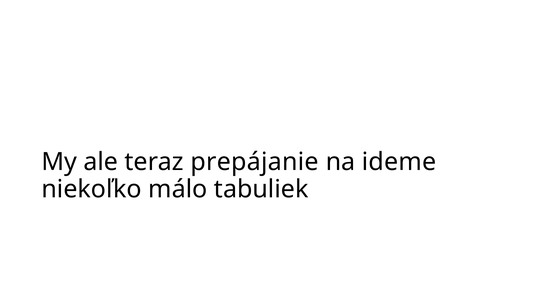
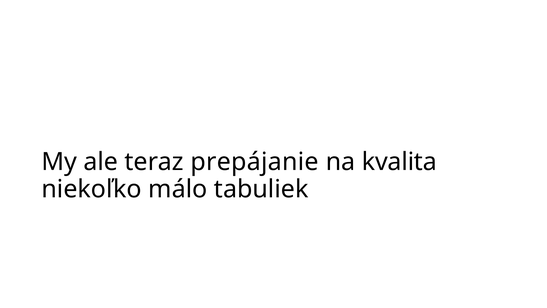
ideme: ideme -> kvalita (399, 162)
